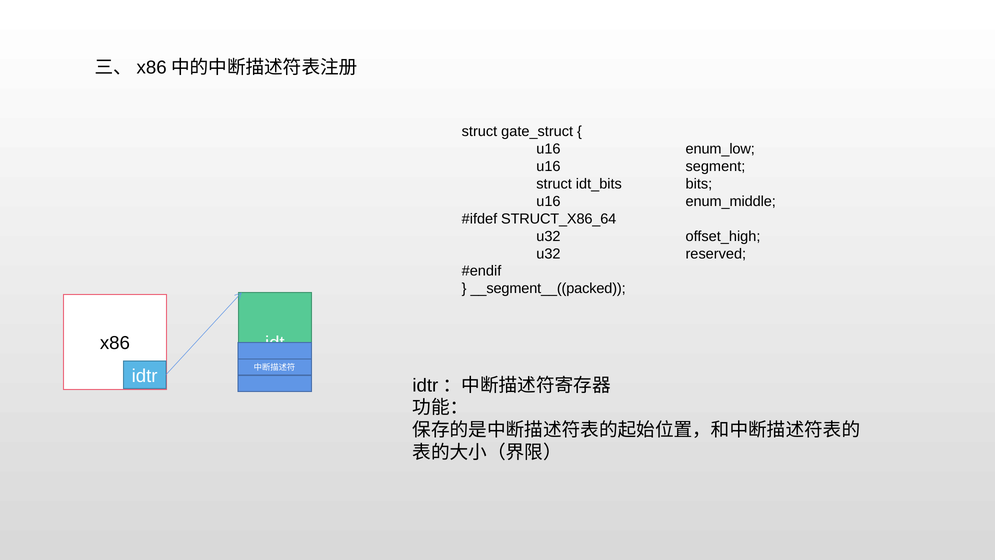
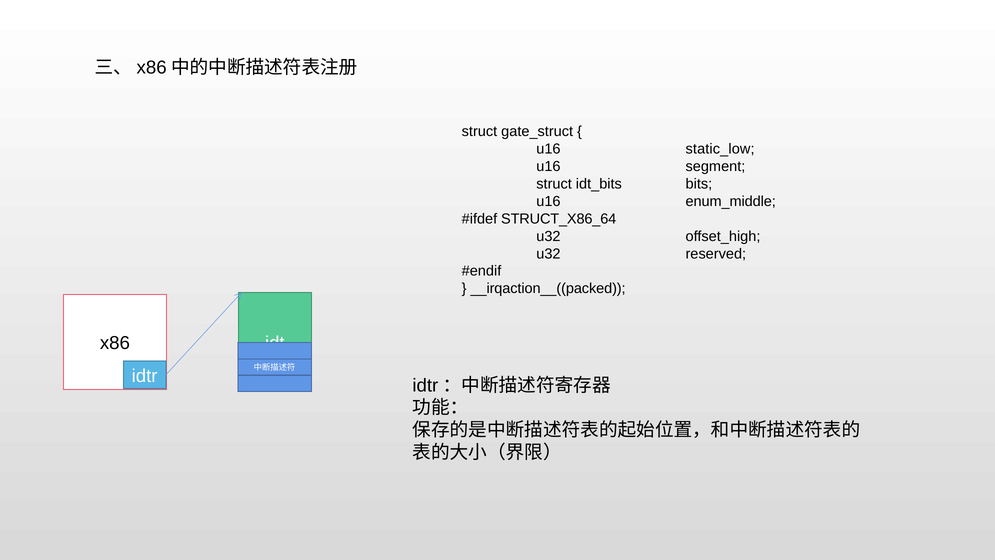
enum_low: enum_low -> static_low (720, 149)
__segment__((packed: __segment__((packed -> __irqaction__((packed (548, 288)
